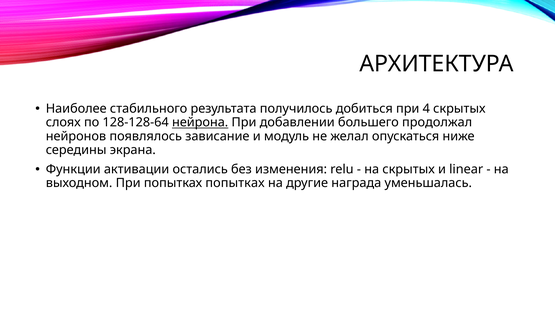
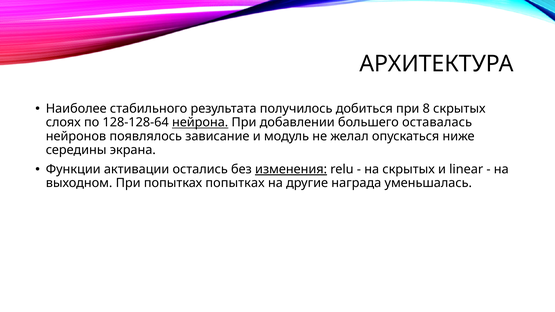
4: 4 -> 8 (426, 109)
продолжал: продолжал -> оставалась (437, 122)
изменения underline: none -> present (291, 169)
